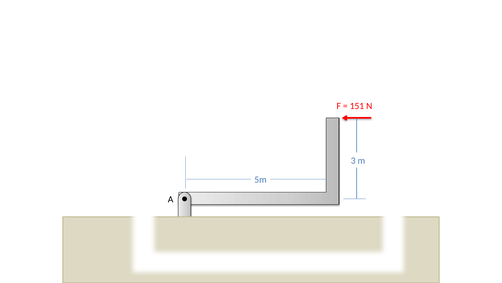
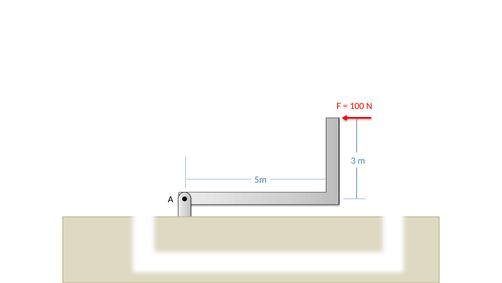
151: 151 -> 100 (357, 106)
